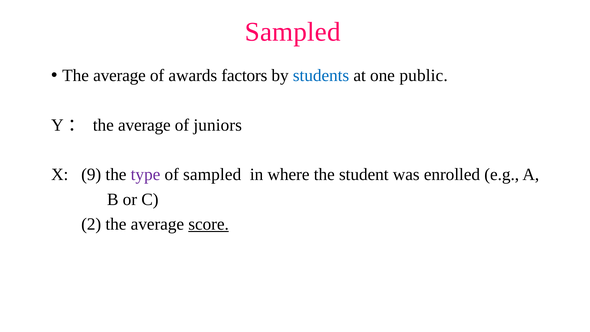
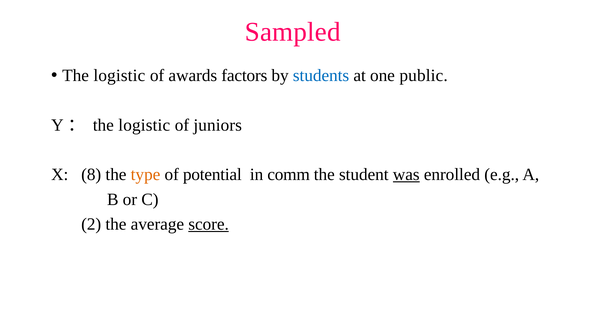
average: average -> logistic (119, 76)
average: average -> logistic (144, 125)
9: 9 -> 8 (91, 175)
type colour: purple -> orange (146, 175)
of sampled: sampled -> potential (212, 175)
where: where -> comm (289, 175)
was underline: none -> present (406, 175)
